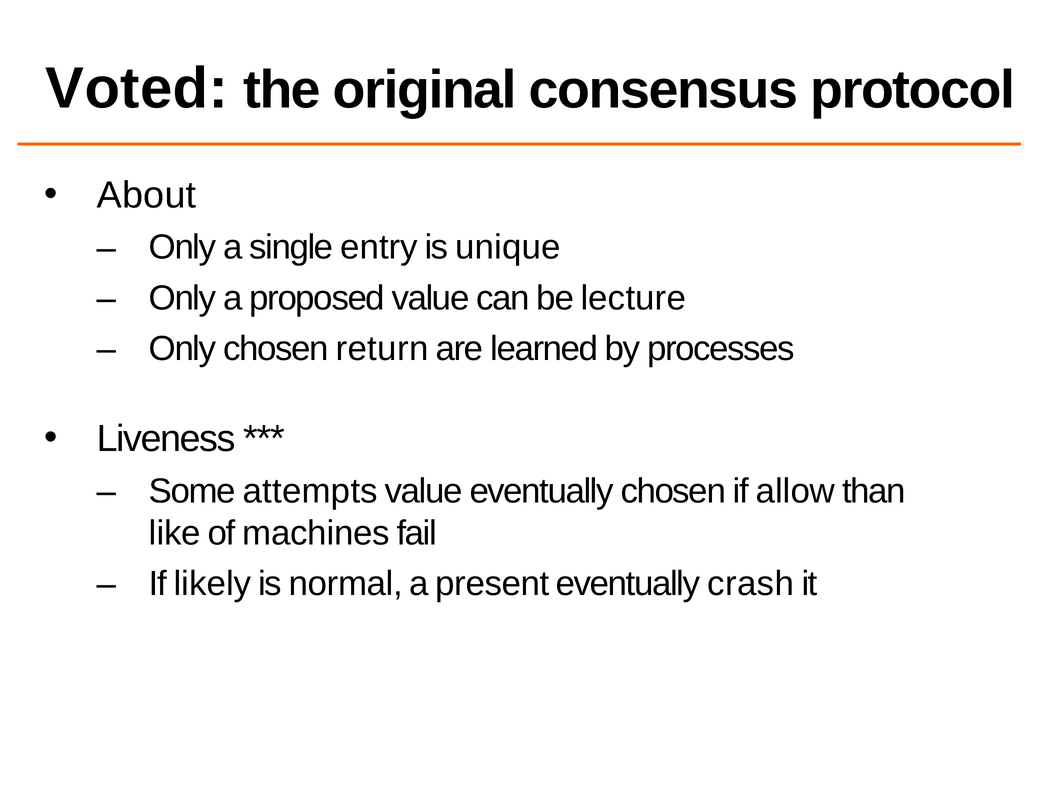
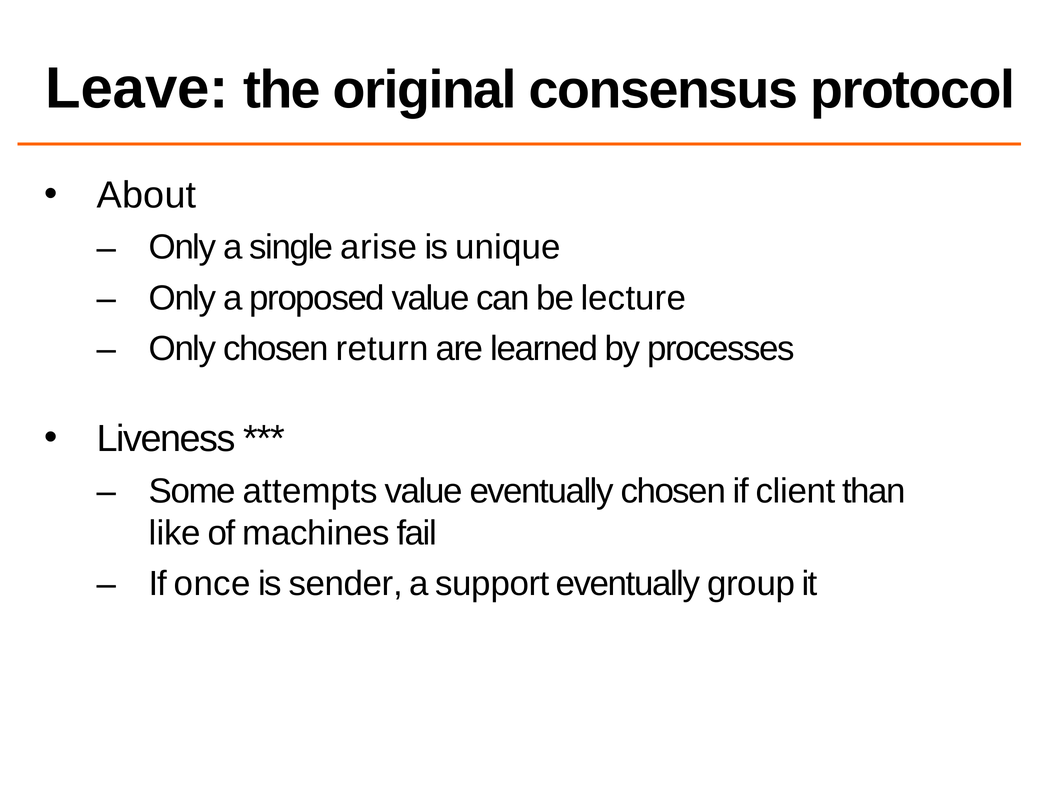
Voted: Voted -> Leave (137, 88)
entry: entry -> arise (379, 248)
allow: allow -> client (796, 491)
likely: likely -> once (212, 584)
normal: normal -> sender (346, 584)
present: present -> support (492, 584)
crash: crash -> group (751, 584)
